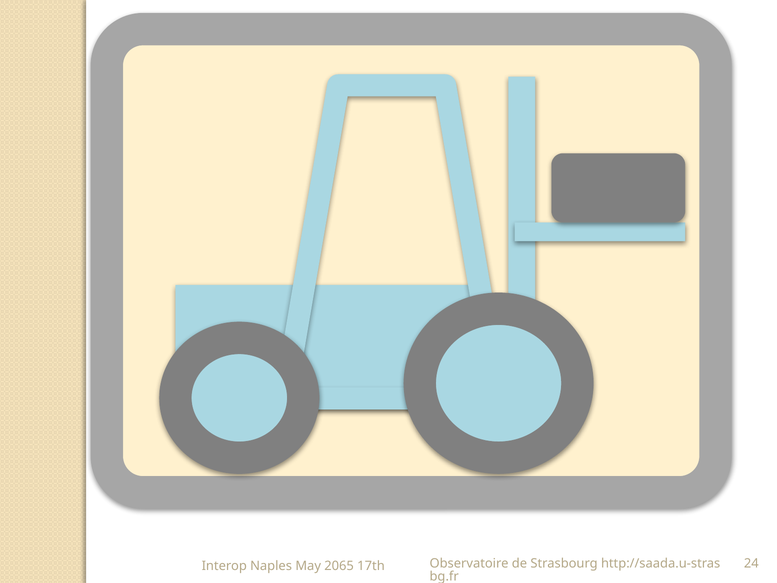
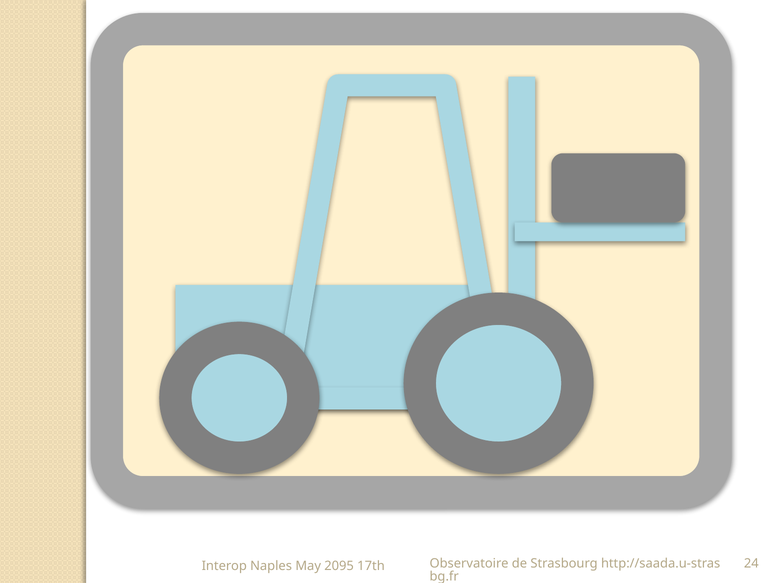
2065: 2065 -> 2095 (339, 566)
